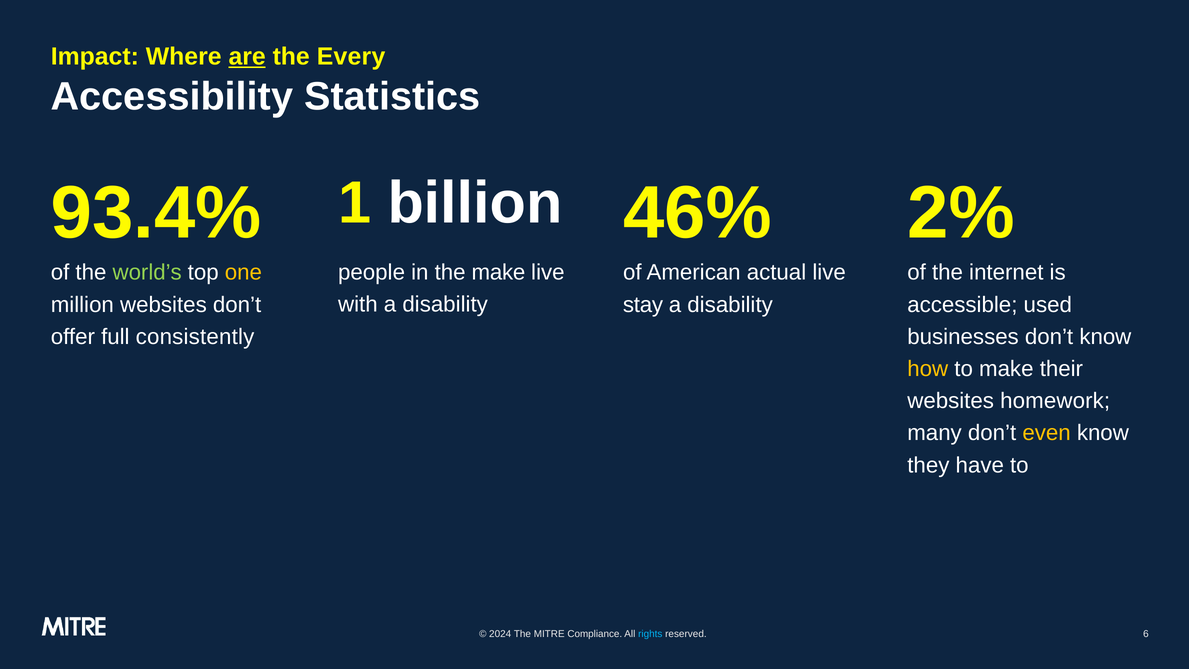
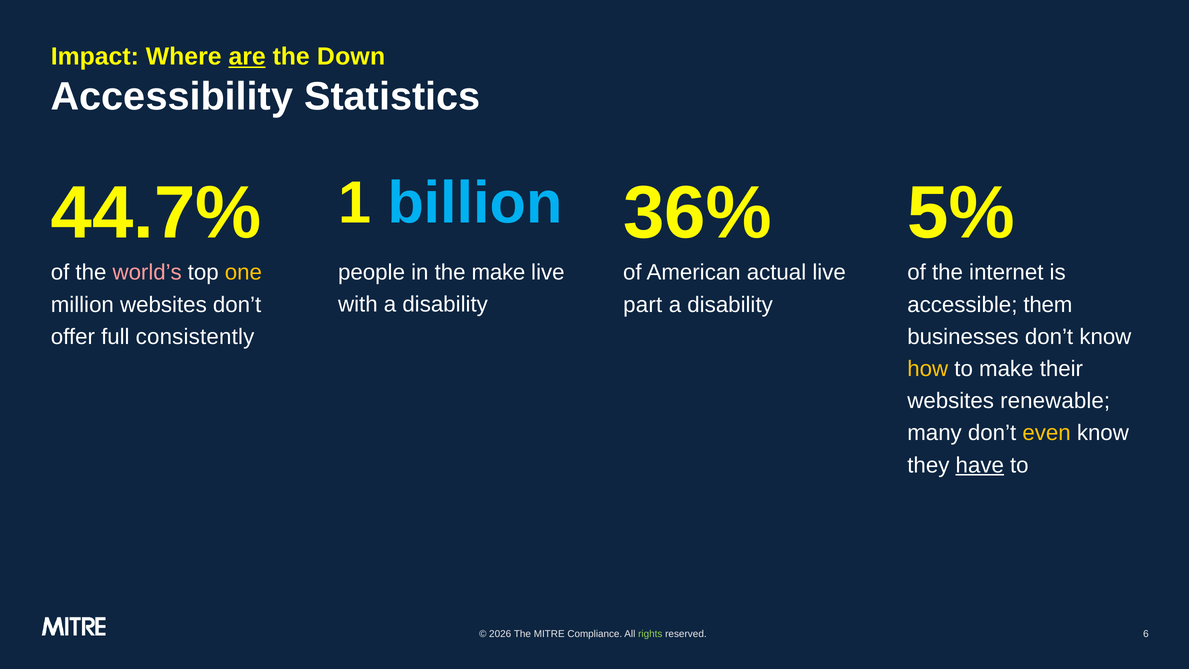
Every: Every -> Down (351, 57)
billion colour: white -> light blue (475, 203)
93.4%: 93.4% -> 44.7% (156, 213)
46%: 46% -> 36% (697, 213)
2%: 2% -> 5% (961, 213)
world’s colour: light green -> pink (147, 273)
stay: stay -> part (643, 305)
used: used -> them (1048, 305)
homework: homework -> renewable (1055, 401)
have underline: none -> present (980, 465)
2024: 2024 -> 2026 (500, 634)
rights colour: light blue -> light green (650, 634)
